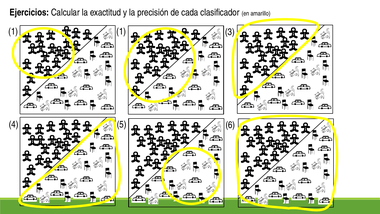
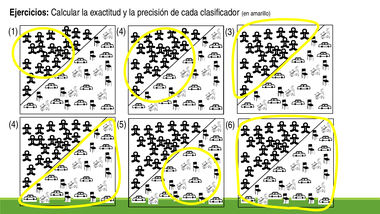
1 1: 1 -> 4 (121, 31)
